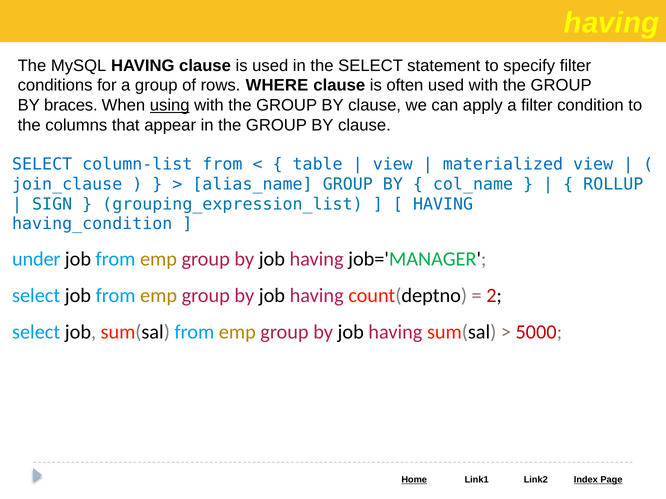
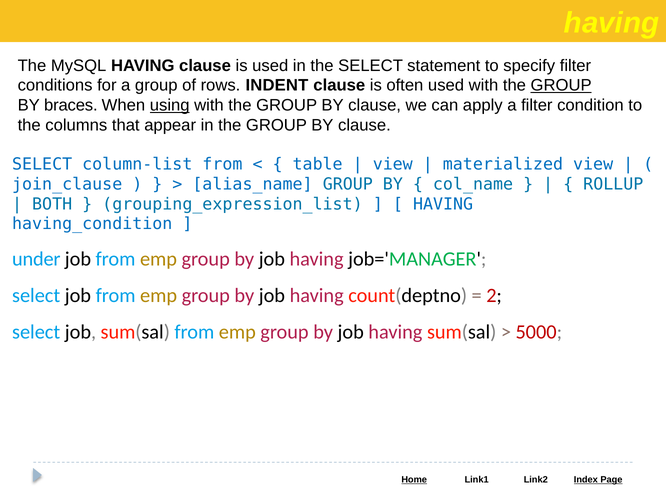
WHERE: WHERE -> INDENT (277, 86)
GROUP underline: none -> present (561, 86)
SIGN: SIGN -> BOTH (52, 204)
